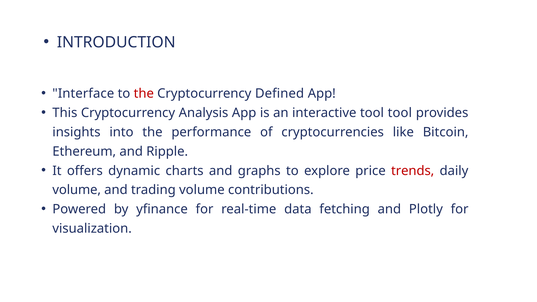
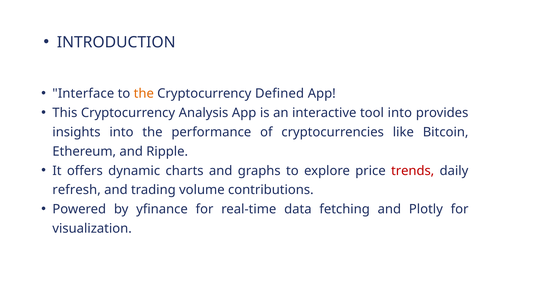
the colour: red -> orange (144, 93)
tool tool: tool -> into (400, 113)
volume: volume -> refresh (77, 190)
